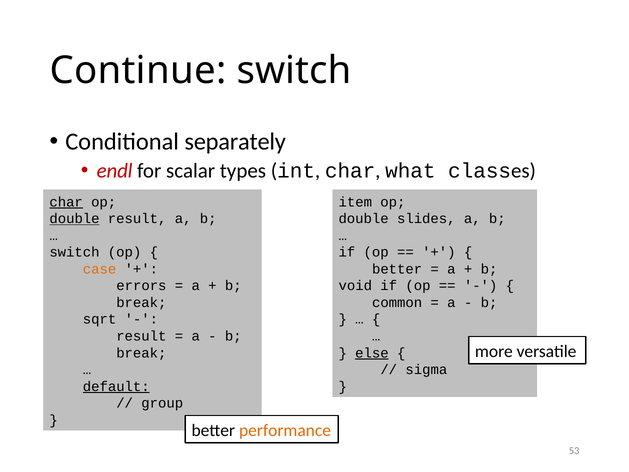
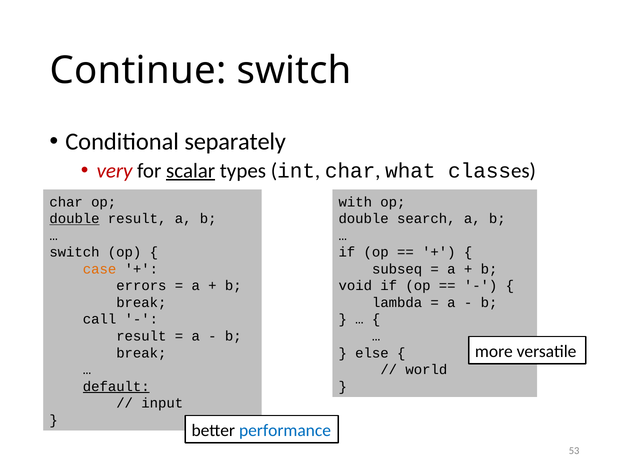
endl: endl -> very (115, 171)
scalar underline: none -> present (191, 171)
char underline: present -> none (66, 202)
item: item -> with (355, 202)
slides: slides -> search (426, 219)
better: better -> subseq (397, 269)
common: common -> lambda (397, 302)
sqrt: sqrt -> call (100, 319)
else underline: present -> none (372, 353)
sigma: sigma -> world (426, 369)
group: group -> input (162, 403)
performance colour: orange -> blue (285, 430)
